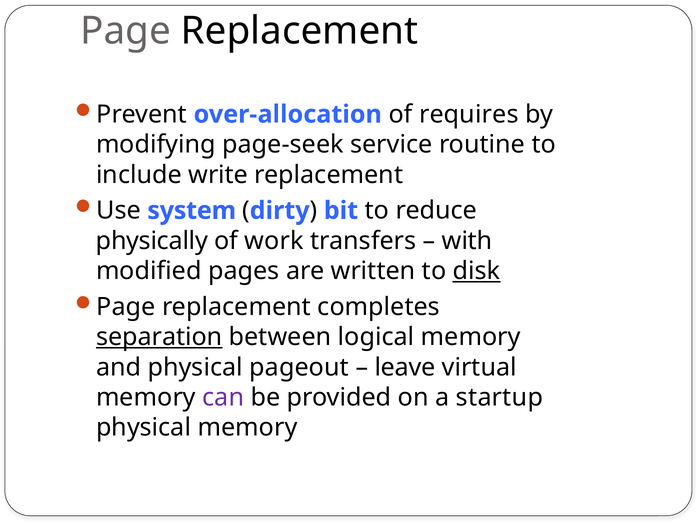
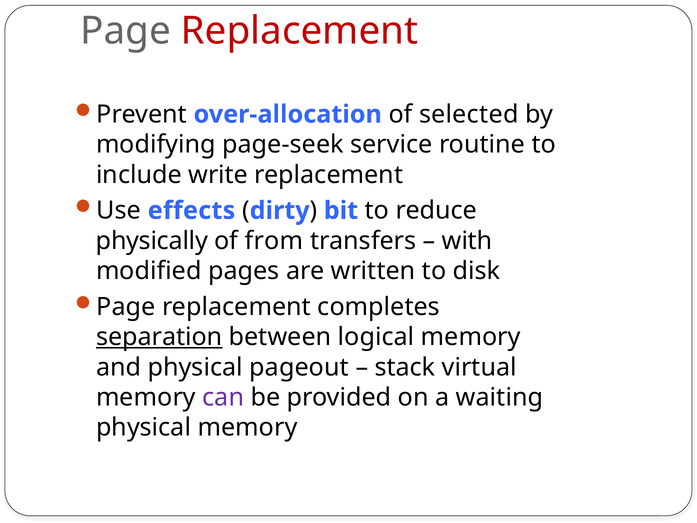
Replacement colour: black -> red (300, 31)
requires: requires -> selected (469, 114)
system: system -> effects (191, 210)
work: work -> from (274, 241)
disk underline: present -> none (476, 271)
leave: leave -> stack (405, 367)
startup: startup -> waiting (500, 397)
